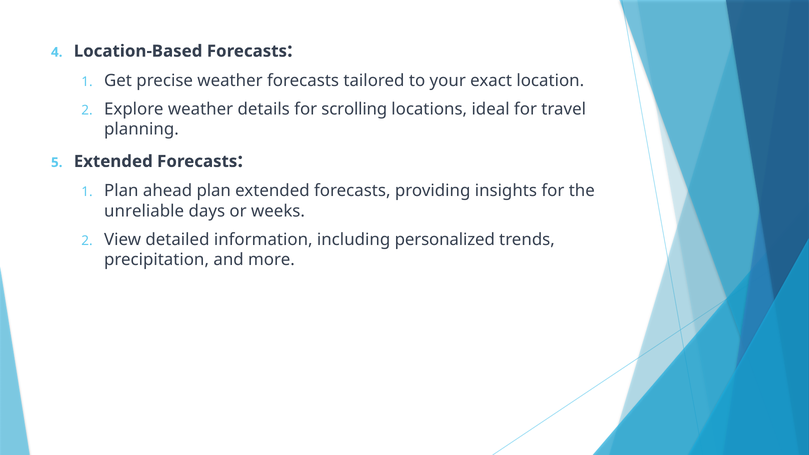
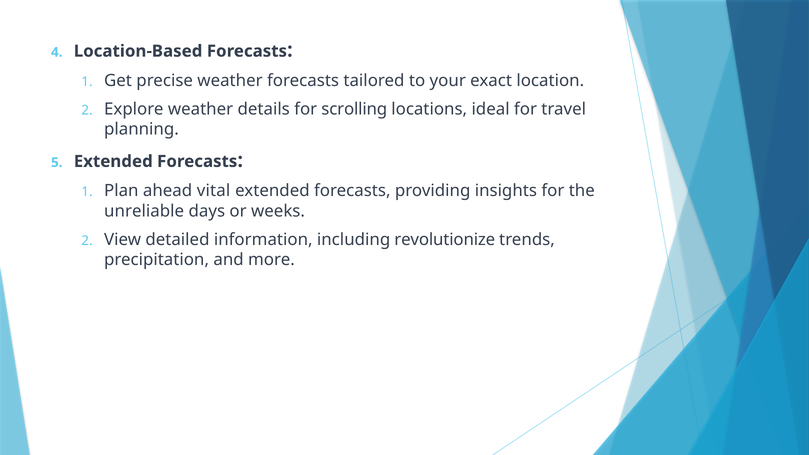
ahead plan: plan -> vital (214, 191)
personalized: personalized -> revolutionize (445, 240)
